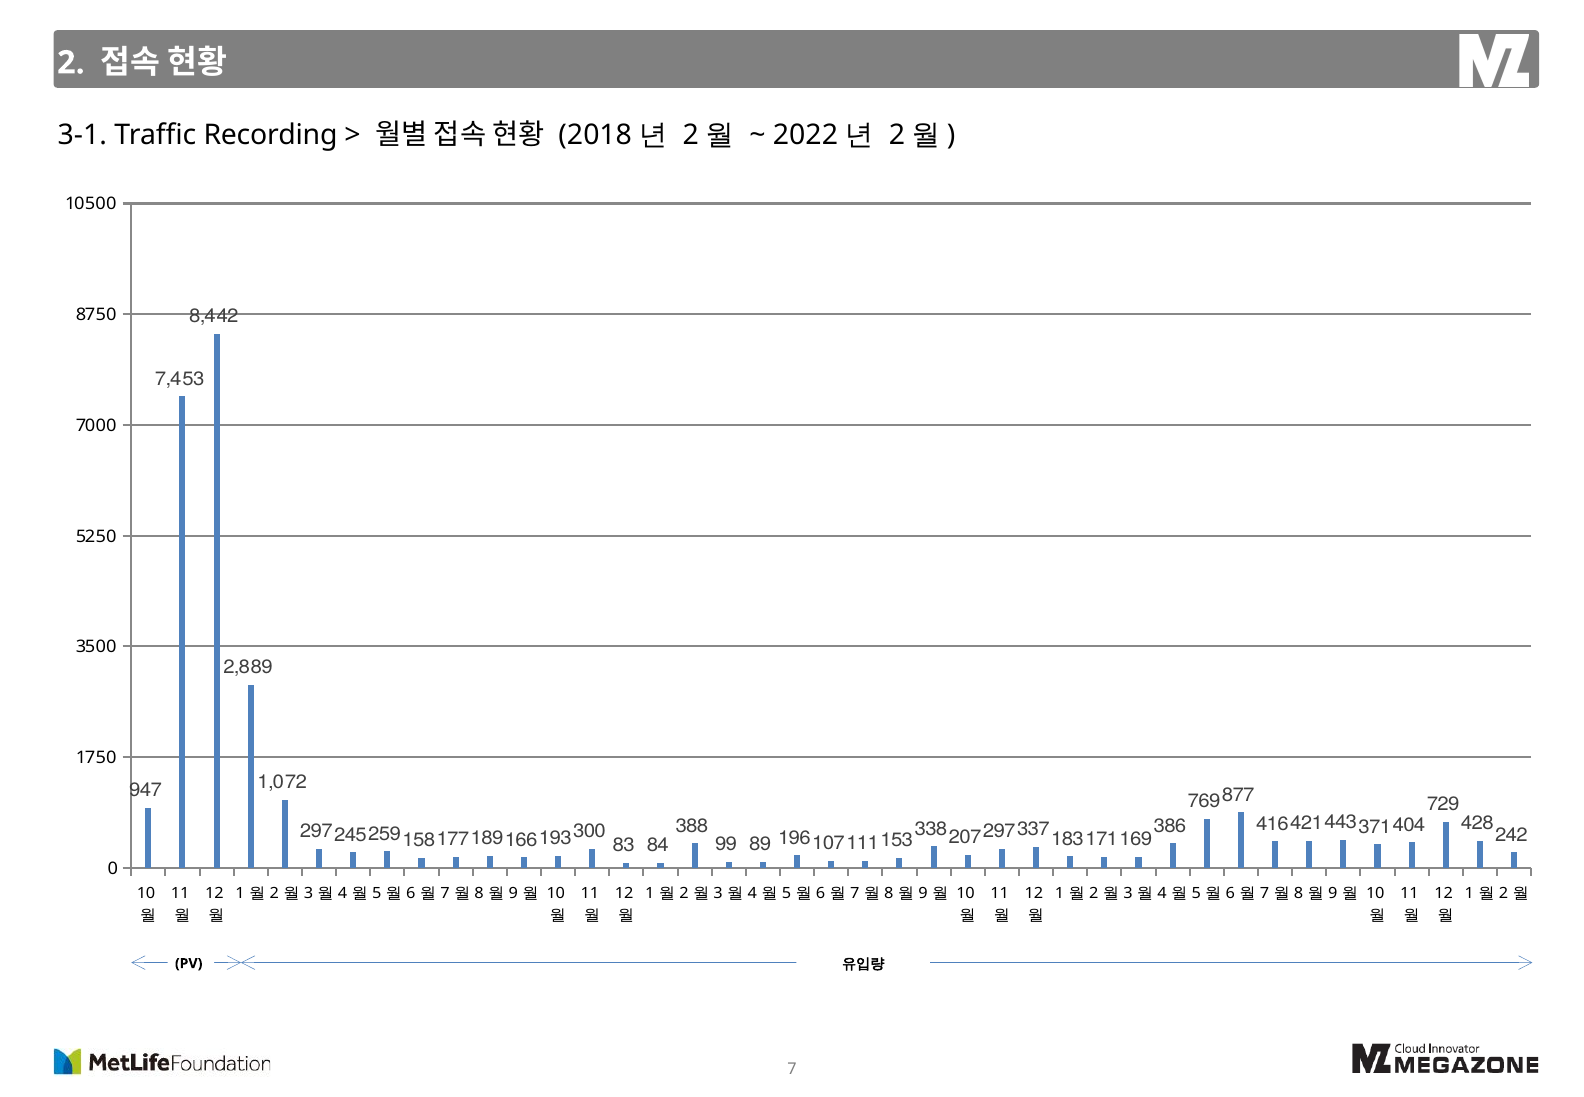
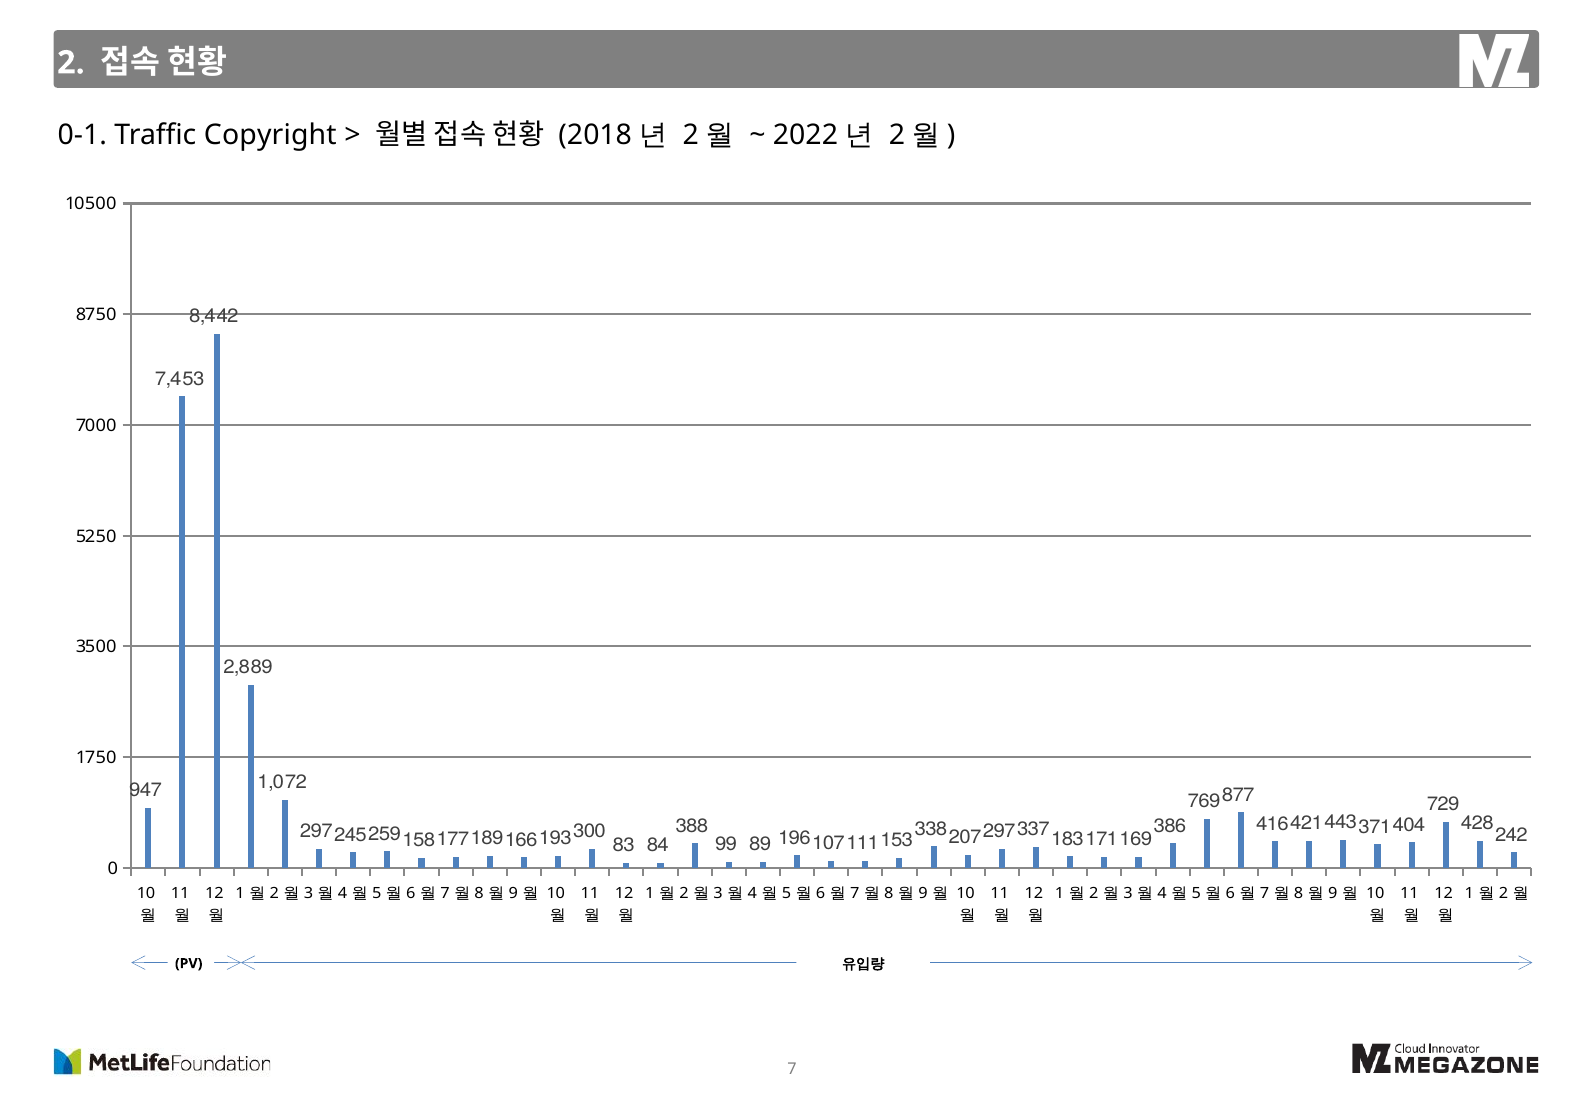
3-1: 3-1 -> 0-1 (82, 135)
Recording: Recording -> Copyright (270, 135)
